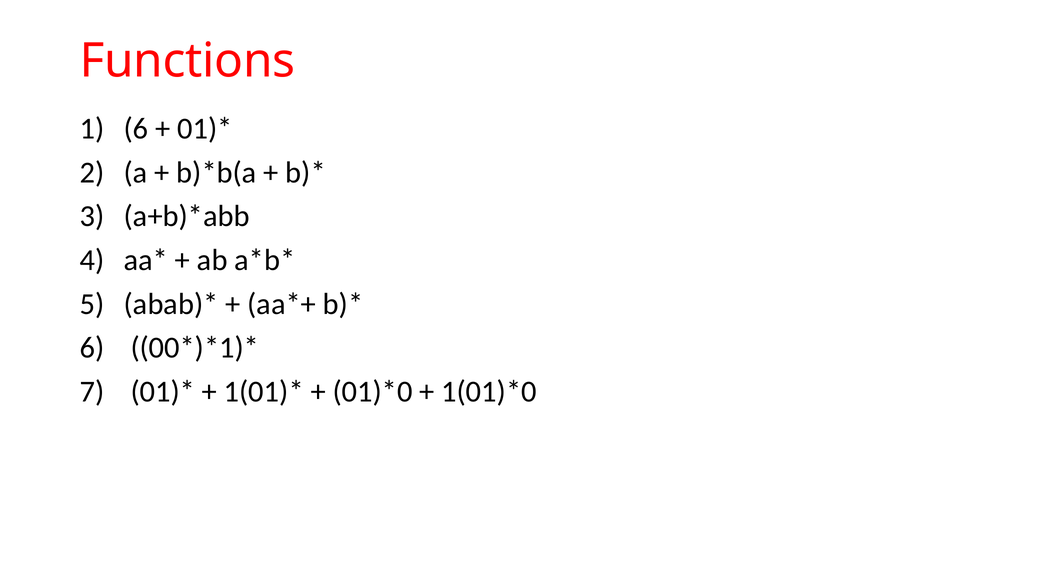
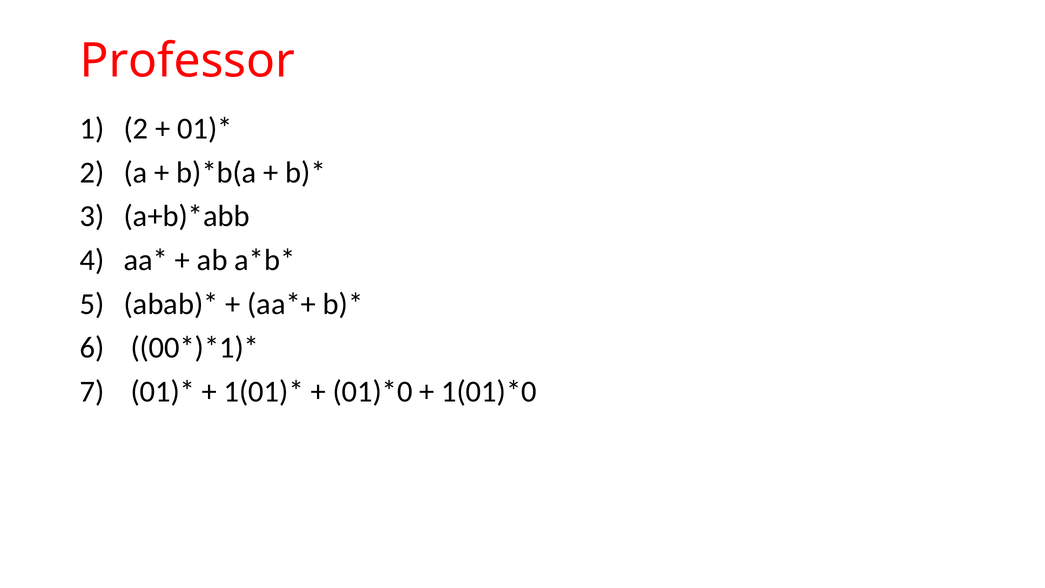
Functions: Functions -> Professor (187, 61)
1 6: 6 -> 2 (136, 129)
